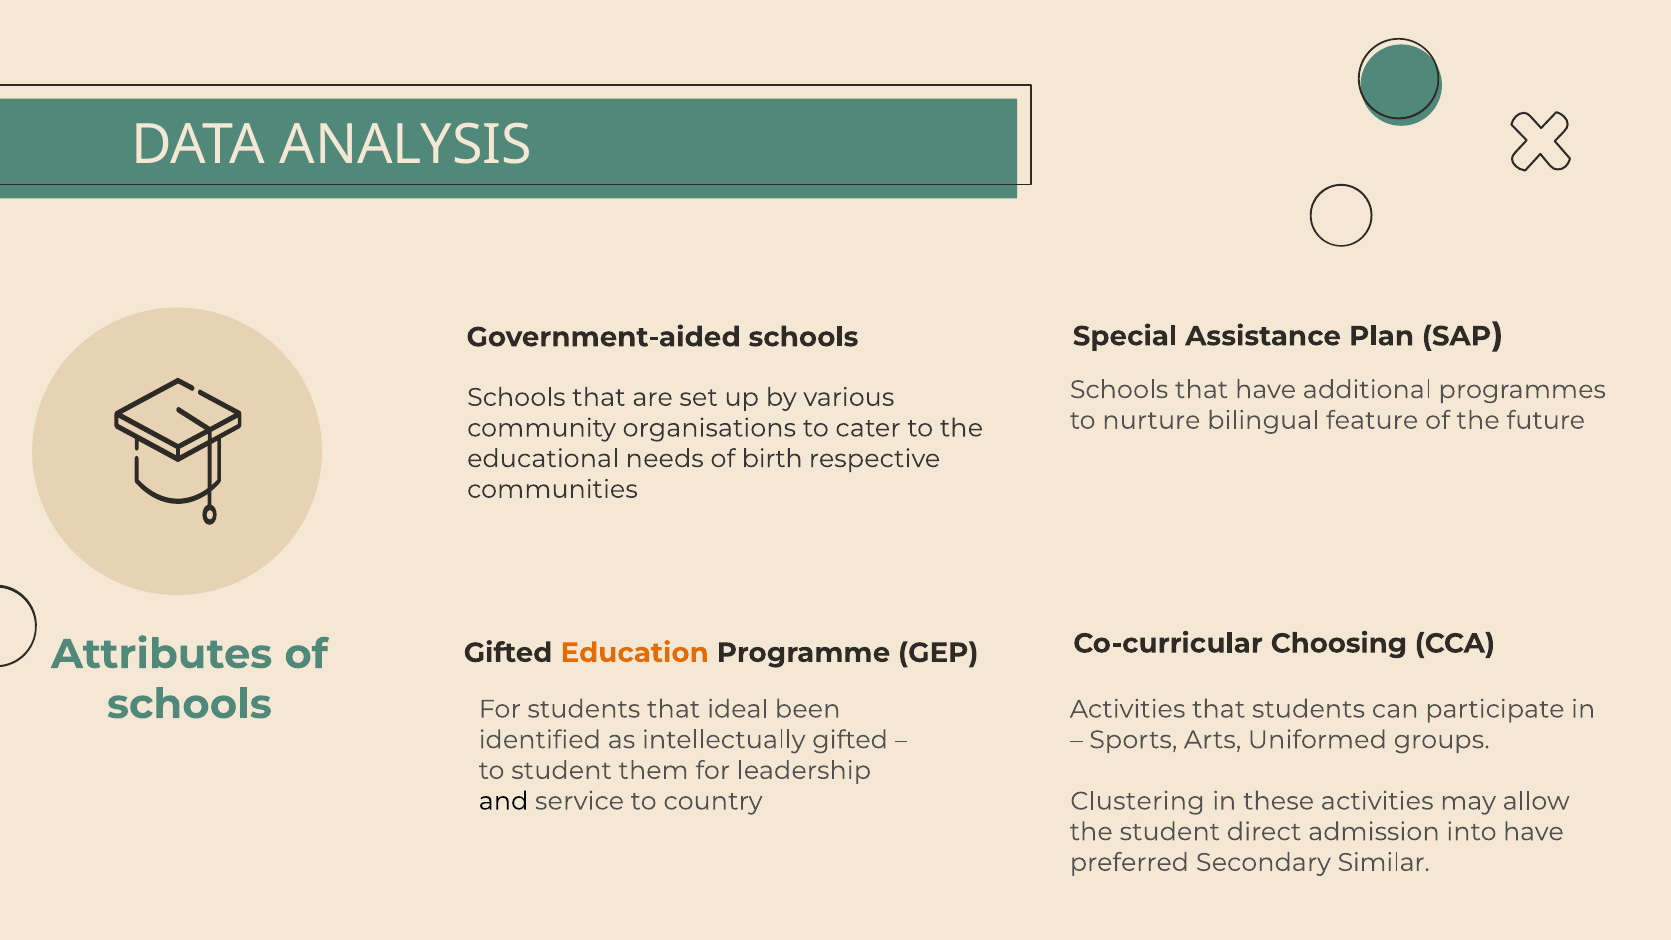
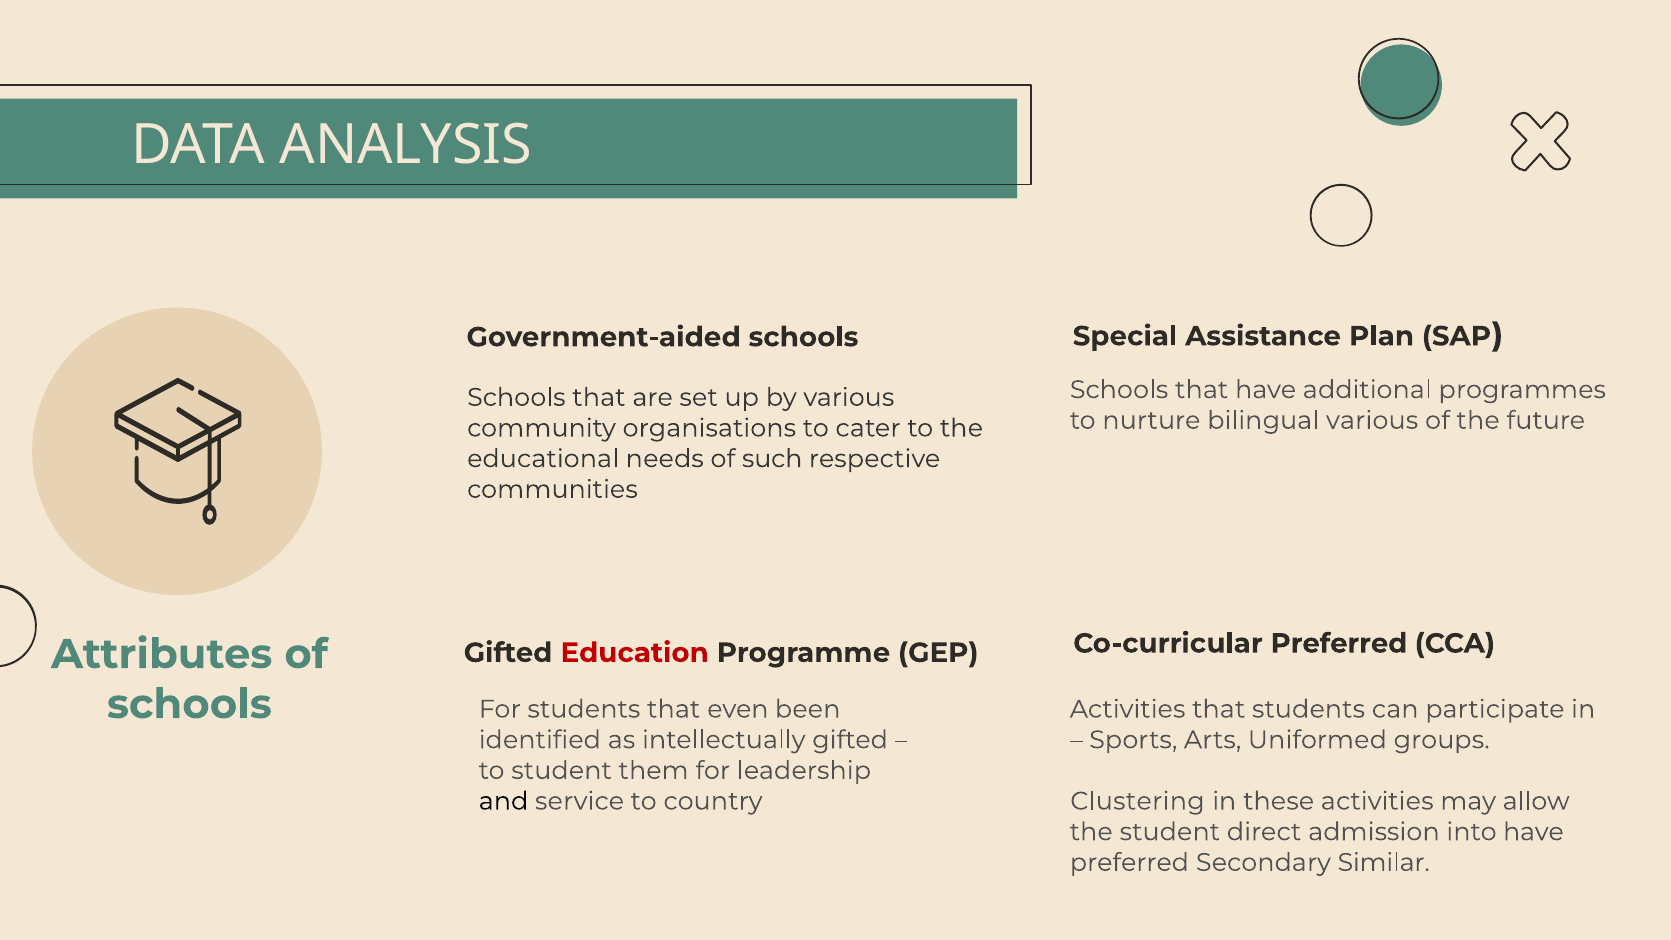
bilingual feature: feature -> various (1372, 420)
birth: birth -> such (772, 459)
Education colour: orange -> red (635, 653)
Co-curricular Choosing: Choosing -> Preferred (1339, 643)
ideal: ideal -> even (738, 709)
